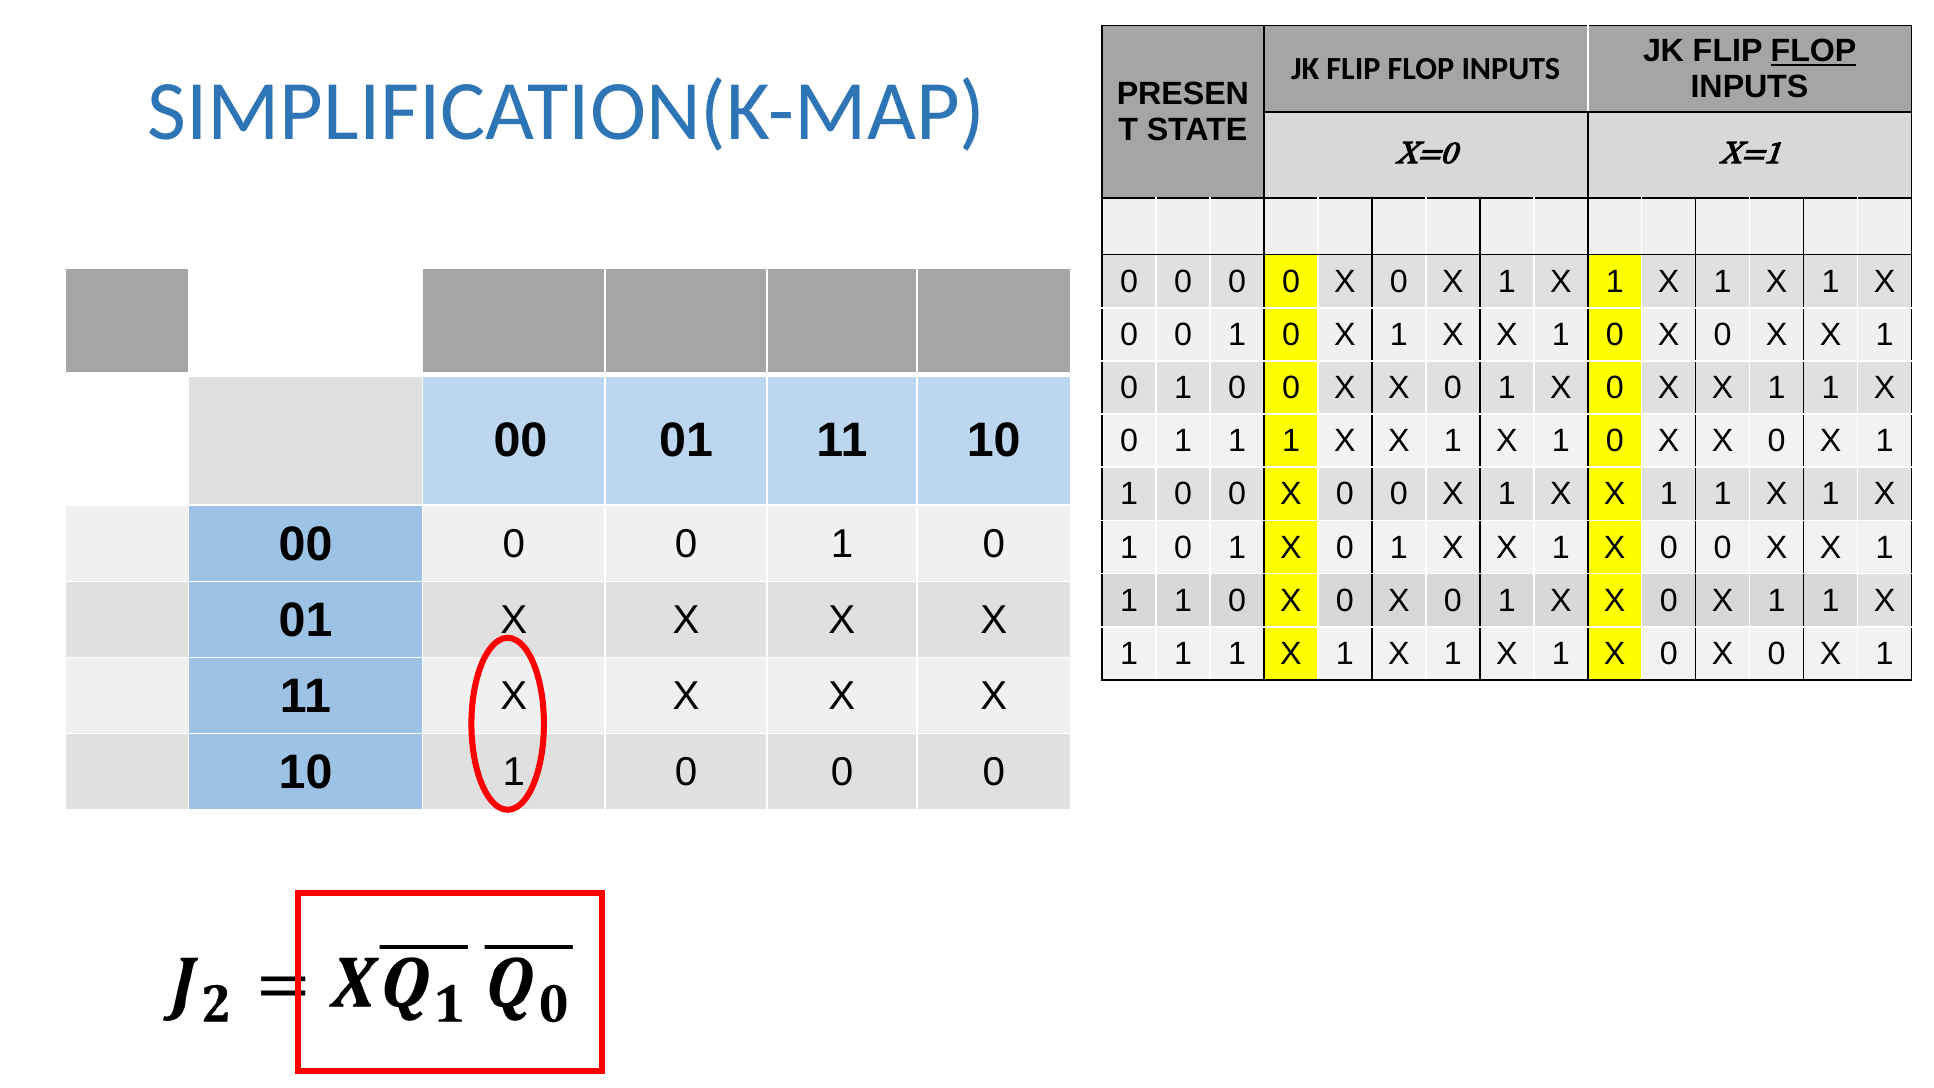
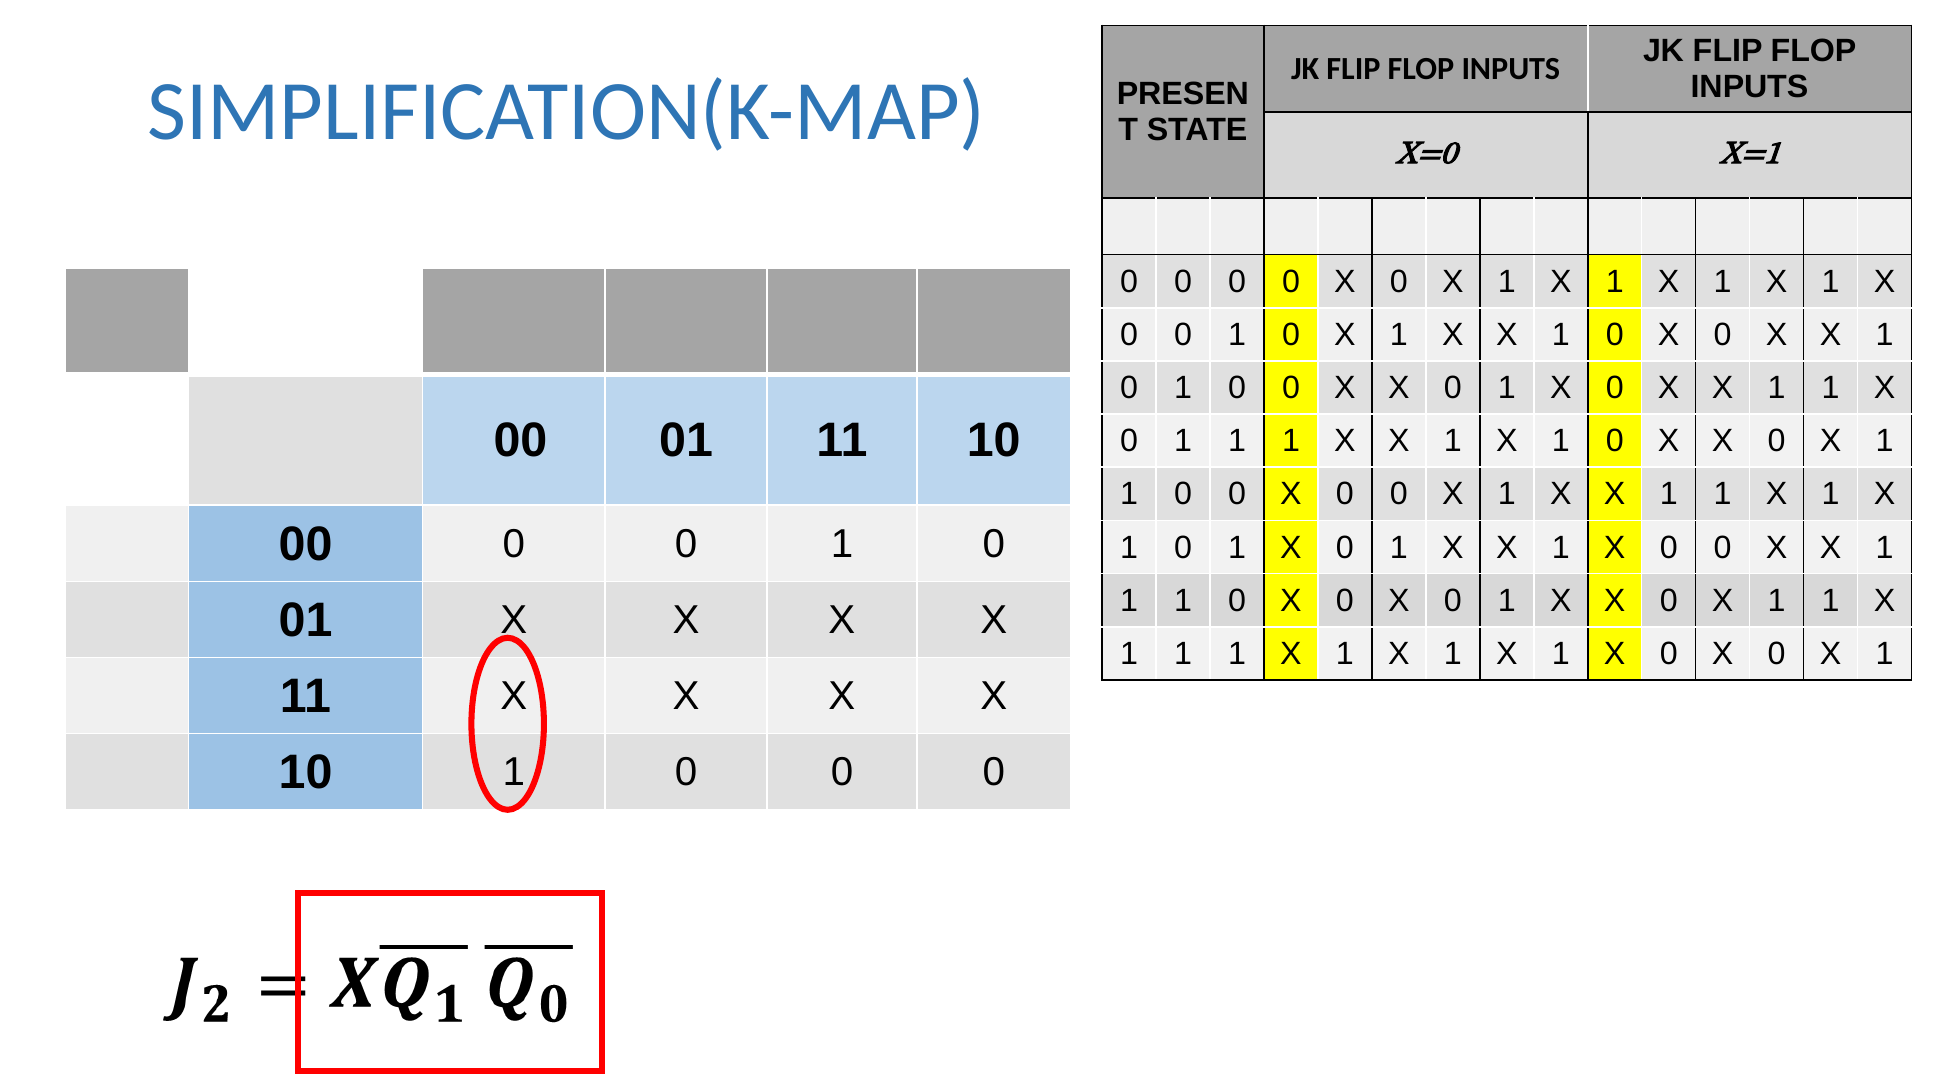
FLOP underline: present -> none (1814, 51)
